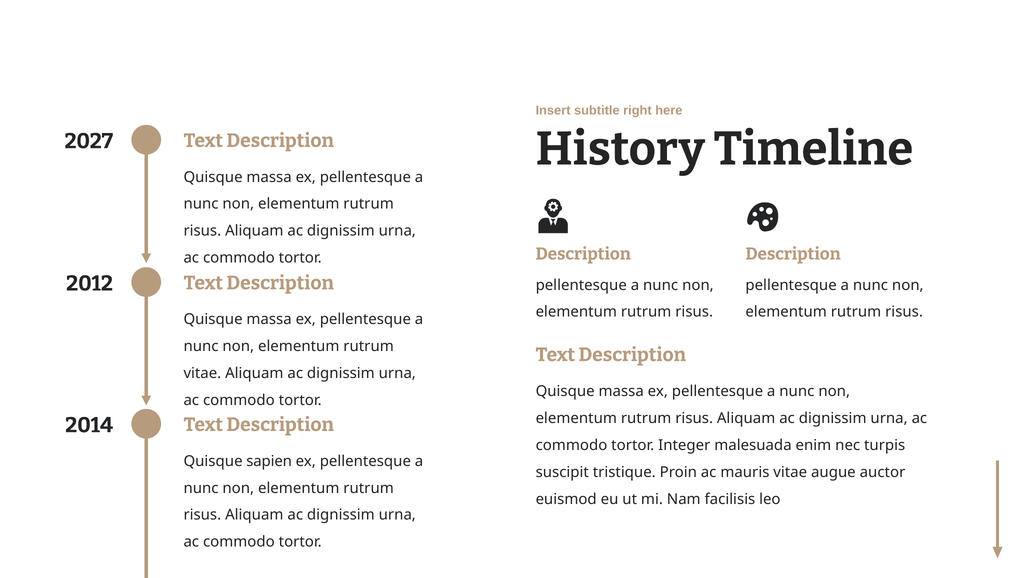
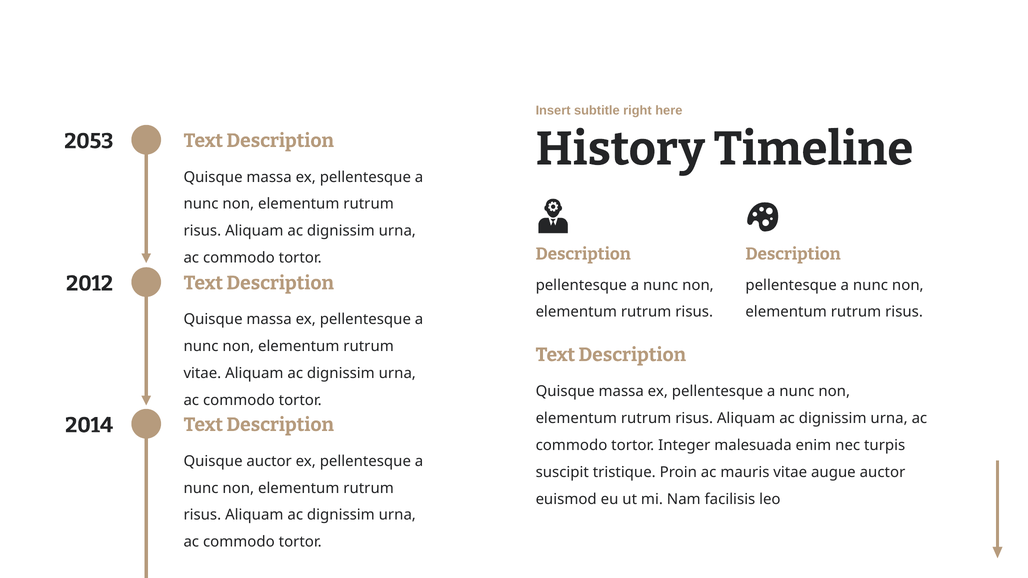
2027: 2027 -> 2053 (89, 141)
Quisque sapien: sapien -> auctor (269, 461)
